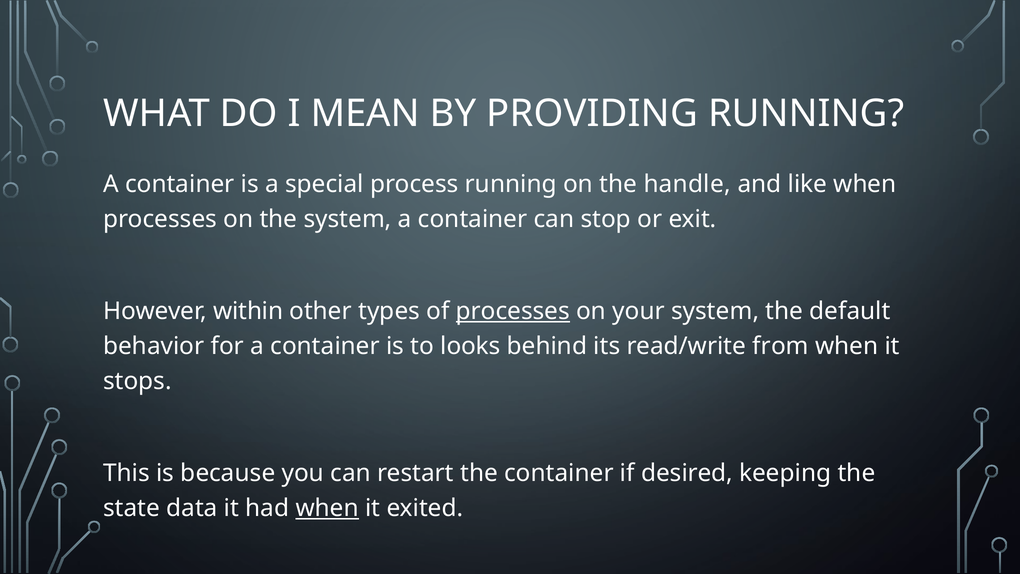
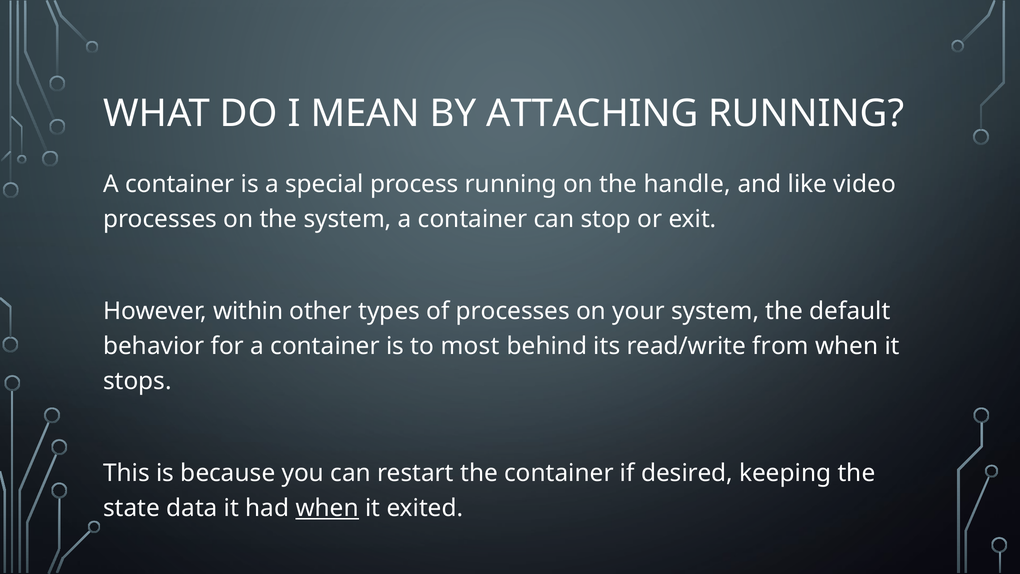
PROVIDING: PROVIDING -> ATTACHING (592, 113)
like when: when -> video (865, 184)
processes underline: present -> none (513, 311)
looks: looks -> most (470, 346)
